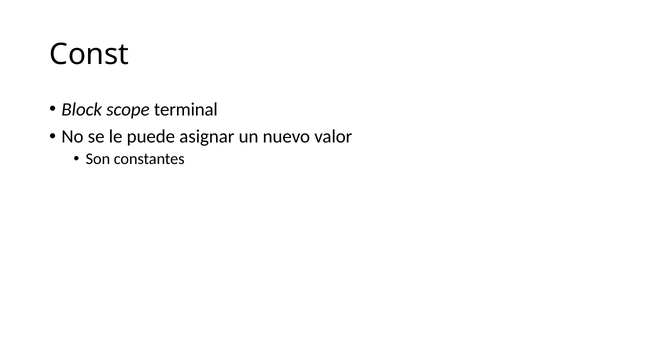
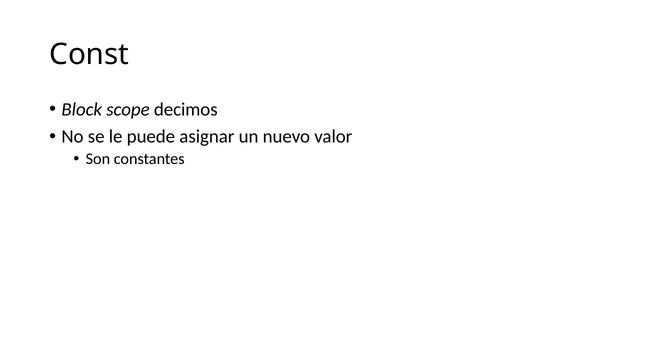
terminal: terminal -> decimos (186, 109)
